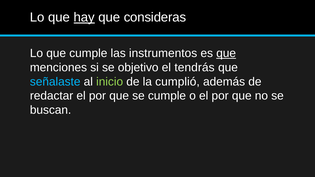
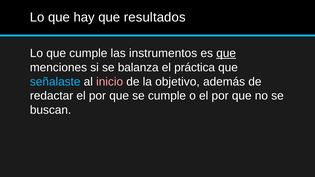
hay underline: present -> none (84, 17)
consideras: consideras -> resultados (155, 17)
objetivo: objetivo -> balanza (138, 68)
tendrás: tendrás -> práctica (195, 68)
inicio colour: light green -> pink (110, 82)
cumplió: cumplió -> objetivo (177, 82)
